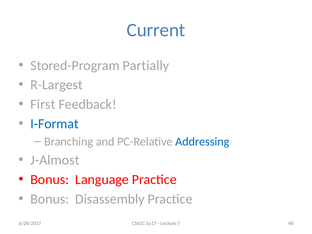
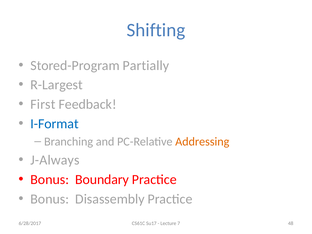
Current: Current -> Shifting (156, 30)
Addressing colour: blue -> orange (202, 142)
J-Almost: J-Almost -> J-Always (55, 160)
Language: Language -> Boundary (102, 180)
